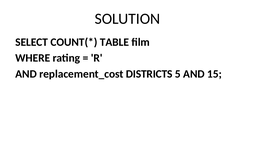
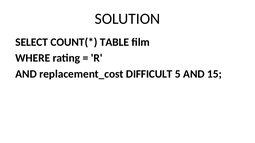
DISTRICTS: DISTRICTS -> DIFFICULT (149, 74)
